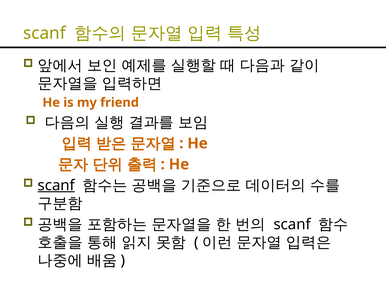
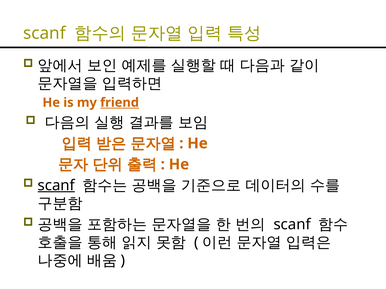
friend underline: none -> present (120, 103)
